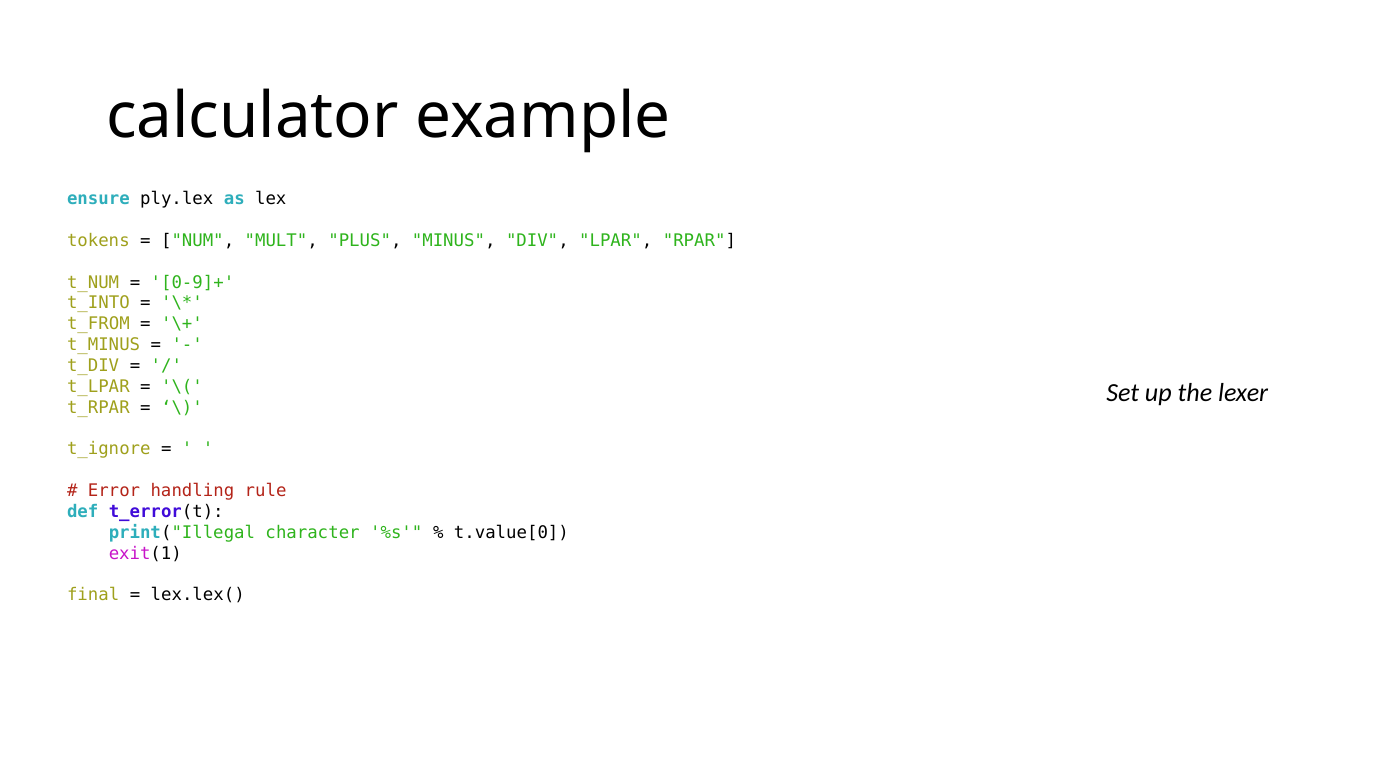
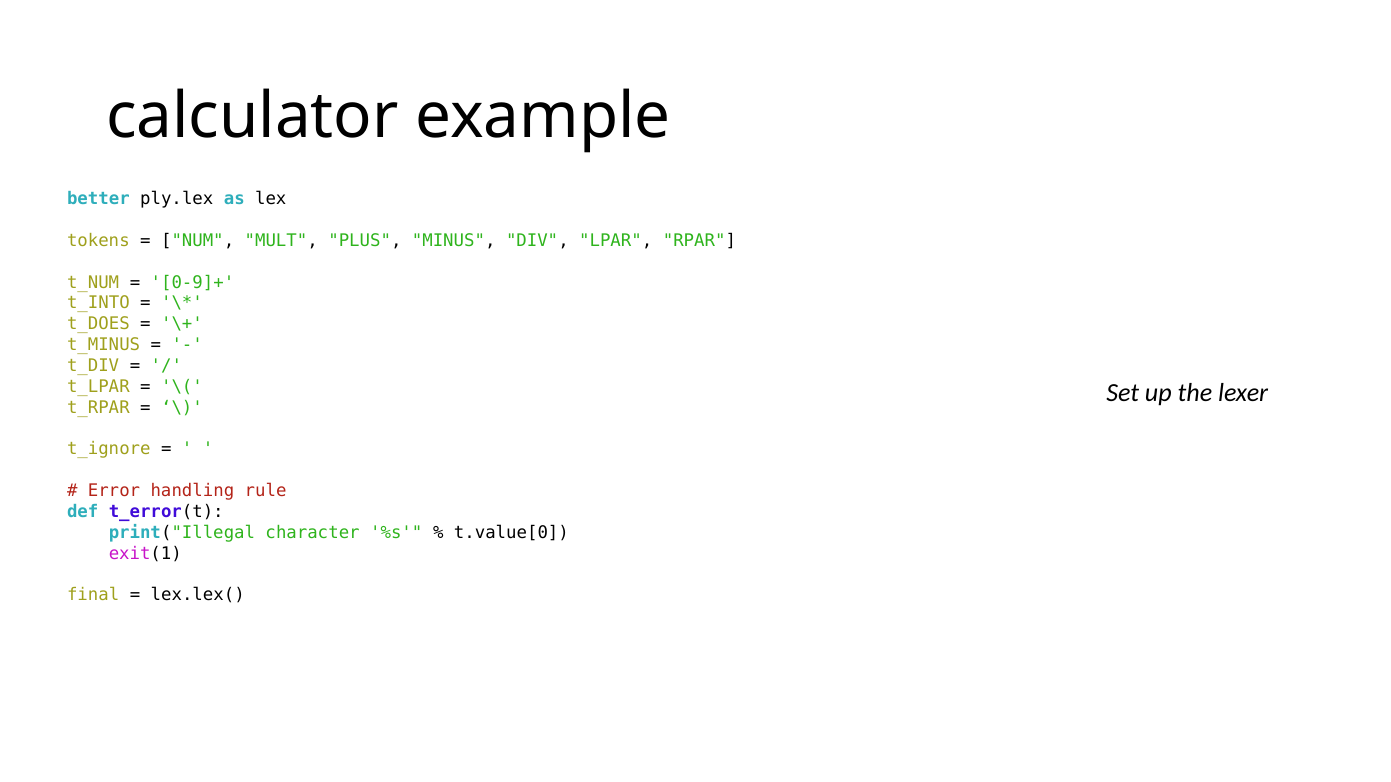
ensure: ensure -> better (98, 199)
t_FROM: t_FROM -> t_DOES (98, 324)
